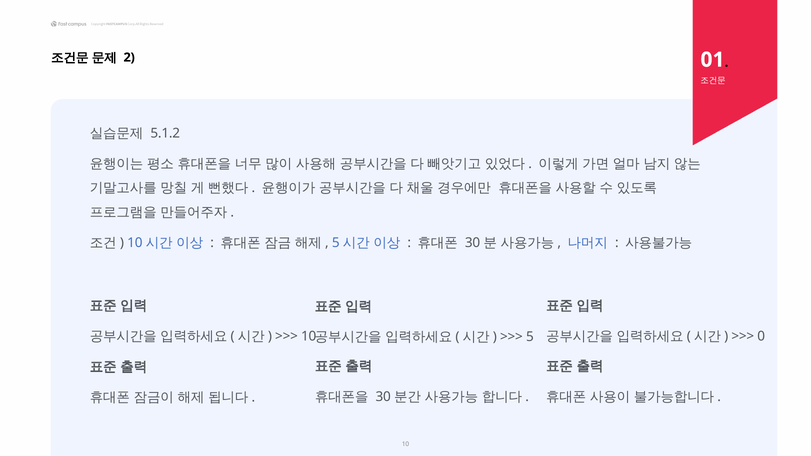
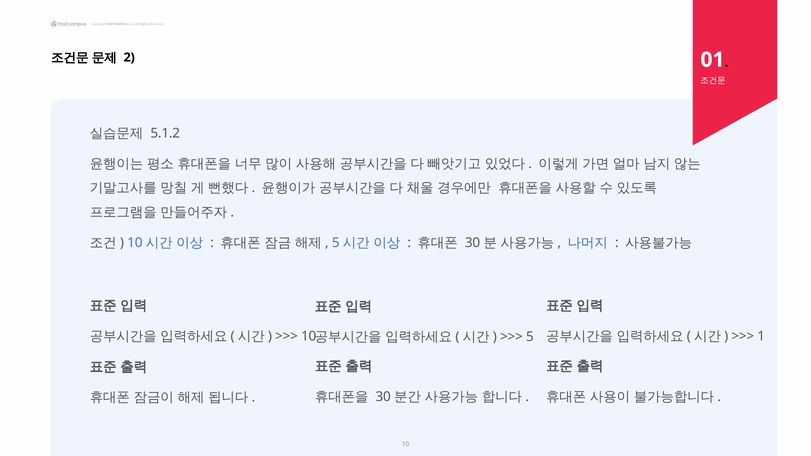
0: 0 -> 1 (761, 336)
